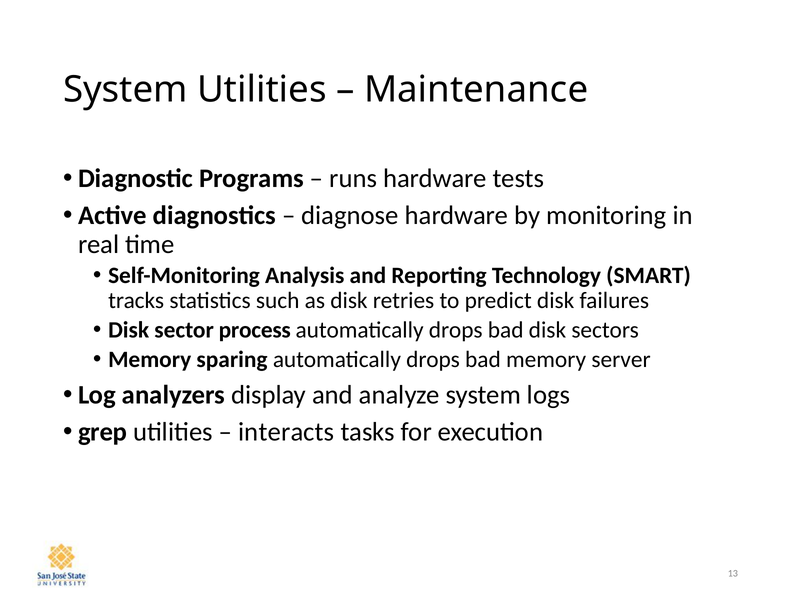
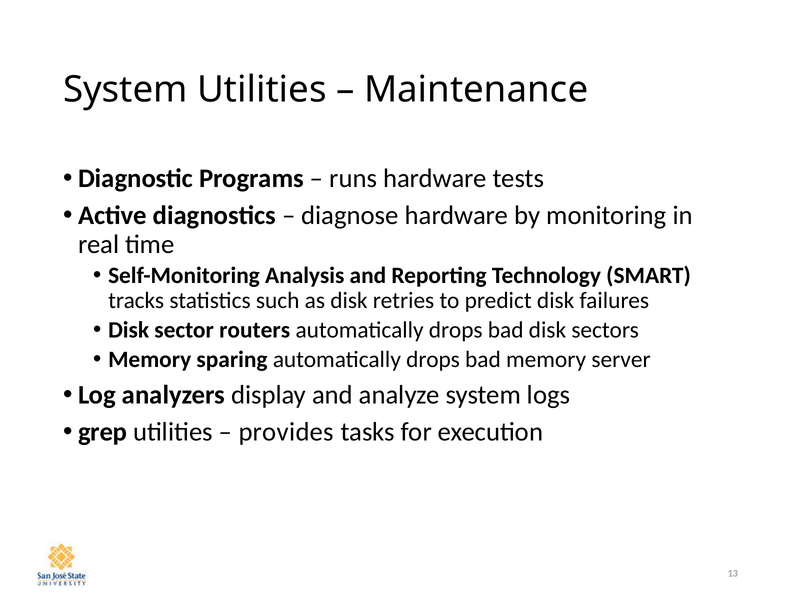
process: process -> routers (255, 330)
interacts: interacts -> provides (286, 432)
